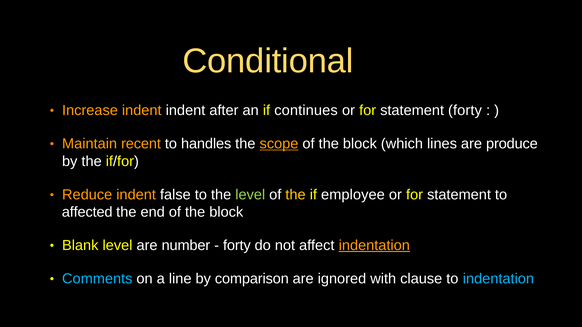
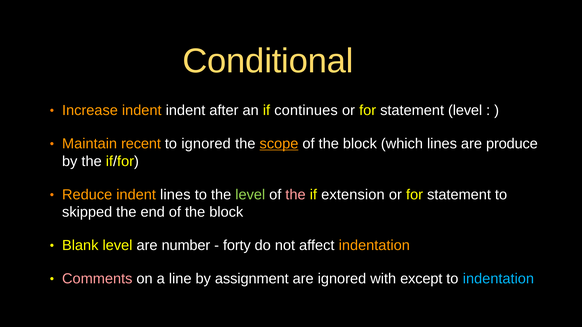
statement forty: forty -> level (465, 111)
to handles: handles -> ignored (206, 144)
indent false: false -> lines (175, 195)
the colour: yellow -> pink (296, 195)
employee: employee -> extension (353, 195)
affected: affected -> skipped (87, 212)
indentation underline: present -> none (374, 246)
Comments colour: light blue -> pink (97, 279)
comparison: comparison -> assignment (252, 279)
clause: clause -> except (421, 279)
